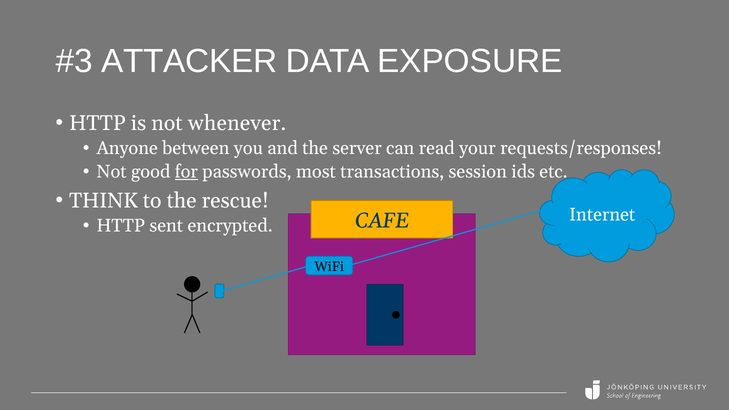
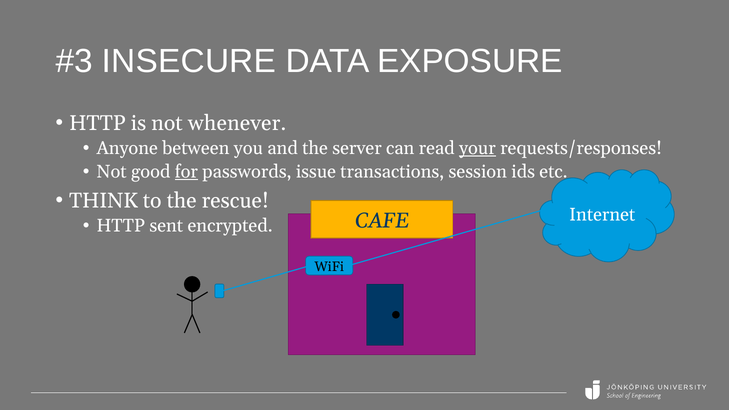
ATTACKER: ATTACKER -> INSECURE (189, 61)
your underline: none -> present (477, 148)
most: most -> issue (316, 172)
